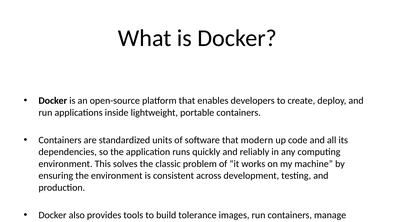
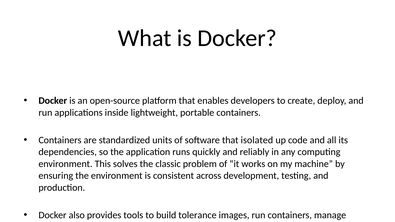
modern: modern -> isolated (257, 140)
